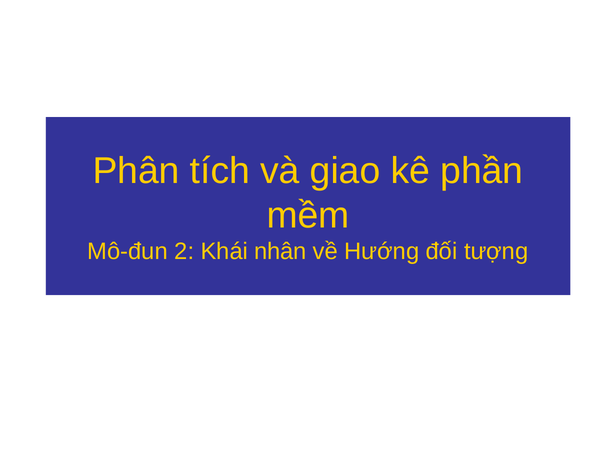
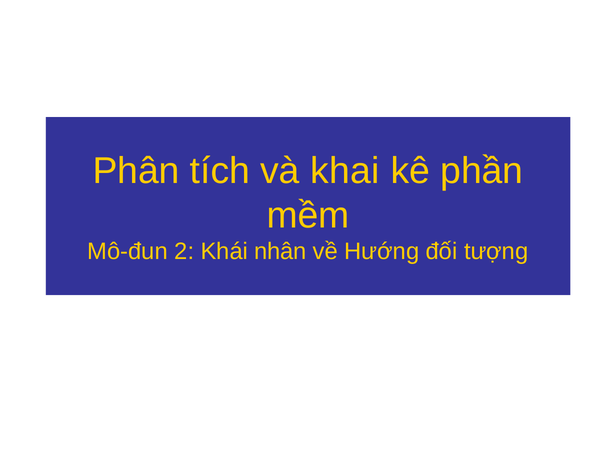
giao: giao -> khai (345, 171)
